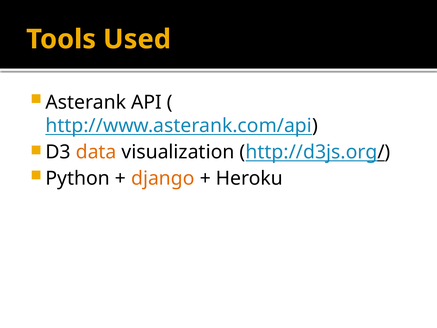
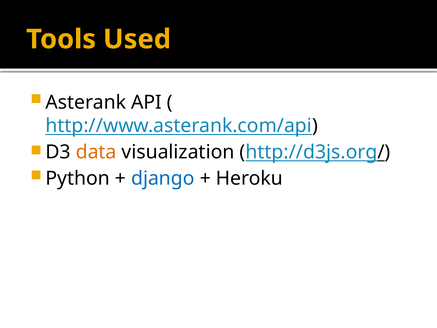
django colour: orange -> blue (163, 178)
